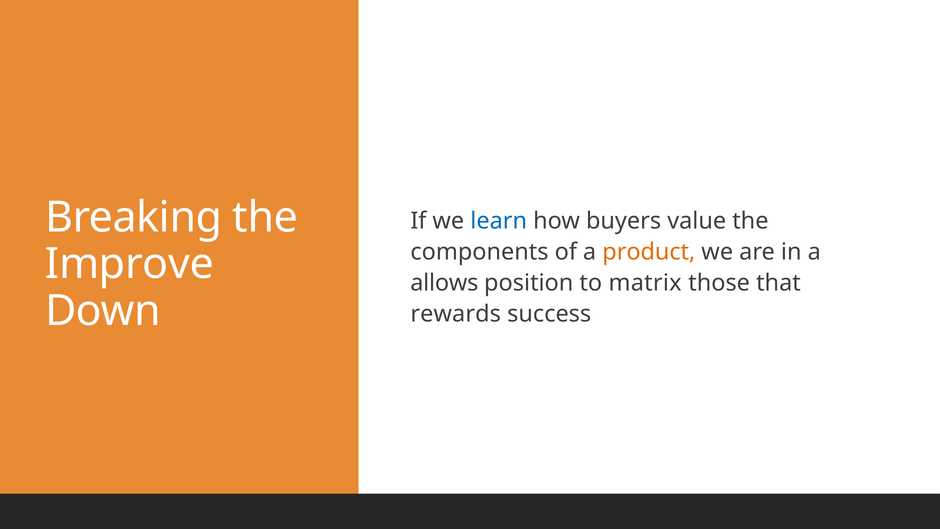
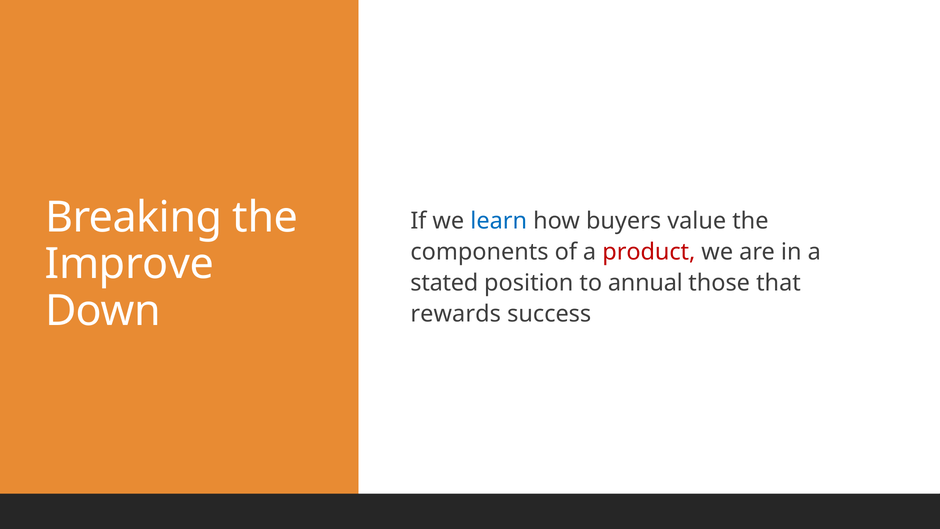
product colour: orange -> red (649, 252)
allows: allows -> stated (444, 283)
matrix: matrix -> annual (645, 283)
